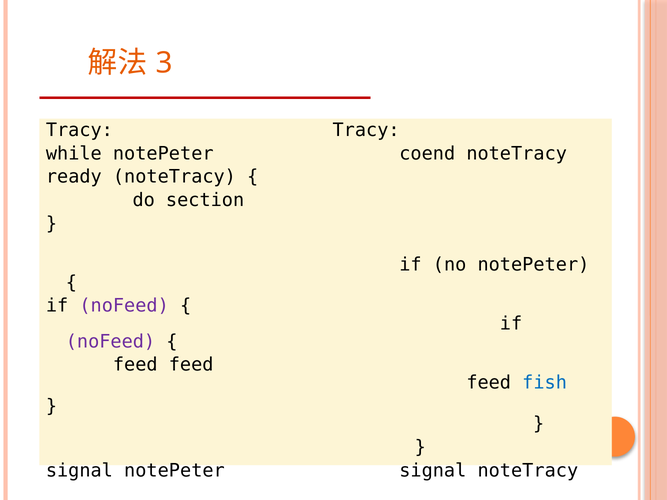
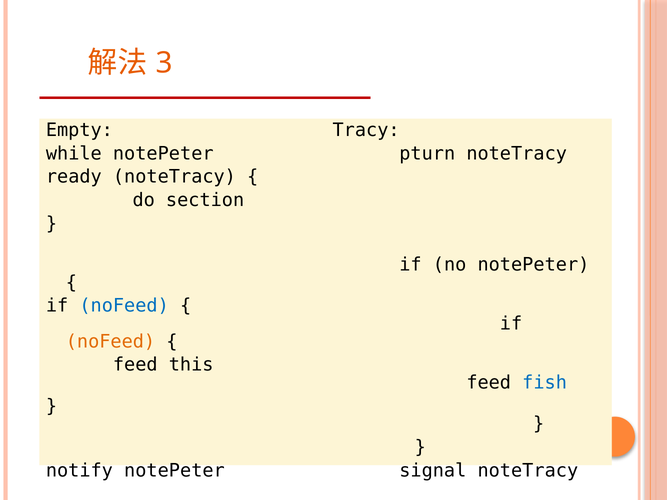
Tracy: Tracy -> Empty (79, 130)
coend: coend -> pturn (427, 154)
noFeed colour: purple -> blue (124, 306)
noFeed colour: purple -> orange (110, 342)
feed: feed -> this (191, 365)
signal: signal -> notify (79, 471)
